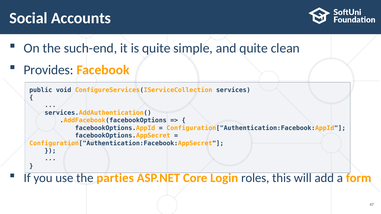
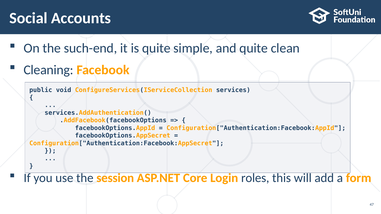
Provides: Provides -> Cleaning (49, 70)
parties: parties -> session (115, 178)
